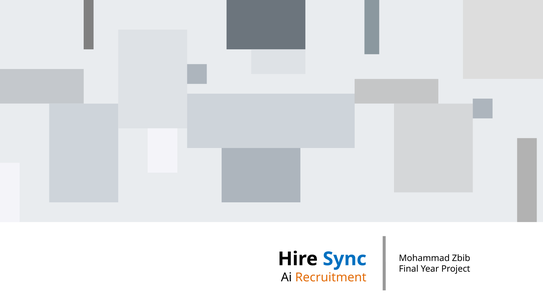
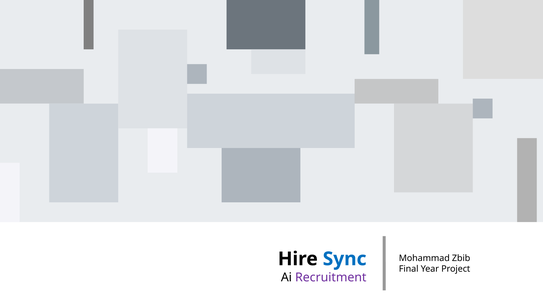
Recruitment colour: orange -> purple (331, 277)
